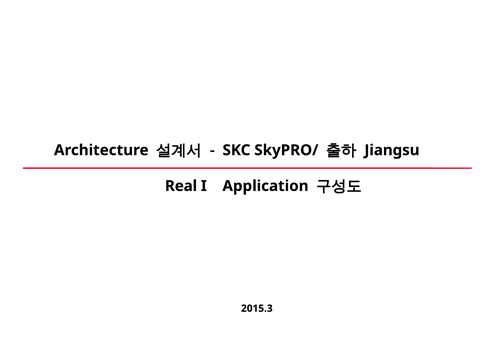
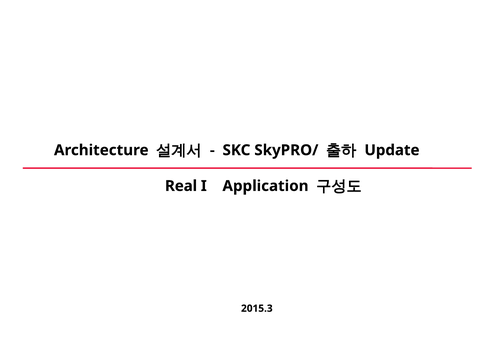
Jiangsu: Jiangsu -> Update (392, 150)
